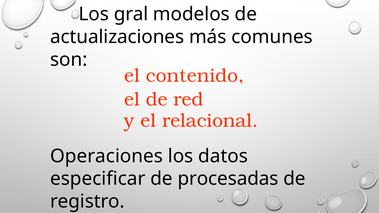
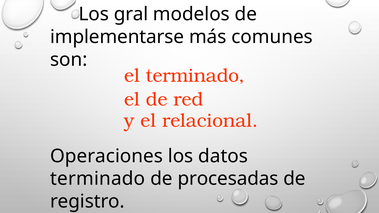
actualizaciones: actualizaciones -> implementarse (117, 37)
el contenido: contenido -> terminado (195, 76)
especificar: especificar -> terminado (98, 179)
